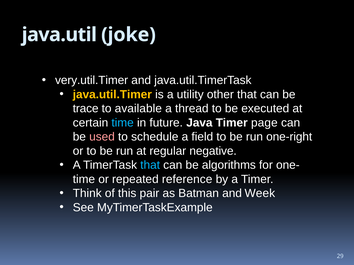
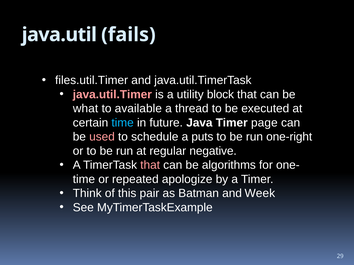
joke: joke -> fails (128, 35)
very.util.Timer: very.util.Timer -> files.util.Timer (92, 80)
java.util.Timer colour: yellow -> pink (112, 95)
other: other -> block (220, 95)
trace: trace -> what (86, 109)
field: field -> puts (202, 137)
that colour: light blue -> pink (150, 165)
reference: reference -> apologize (187, 180)
